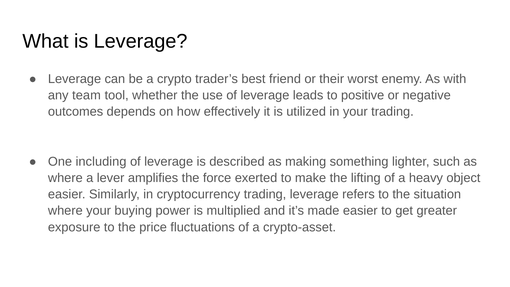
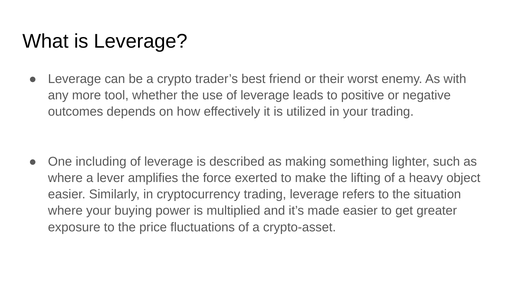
team: team -> more (87, 95)
